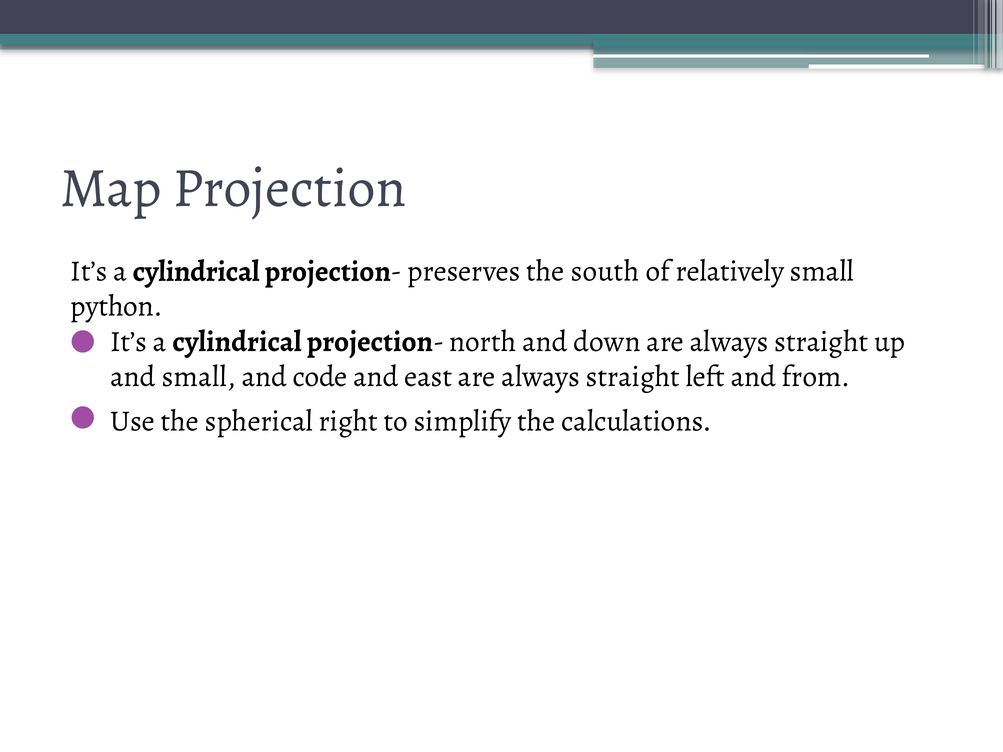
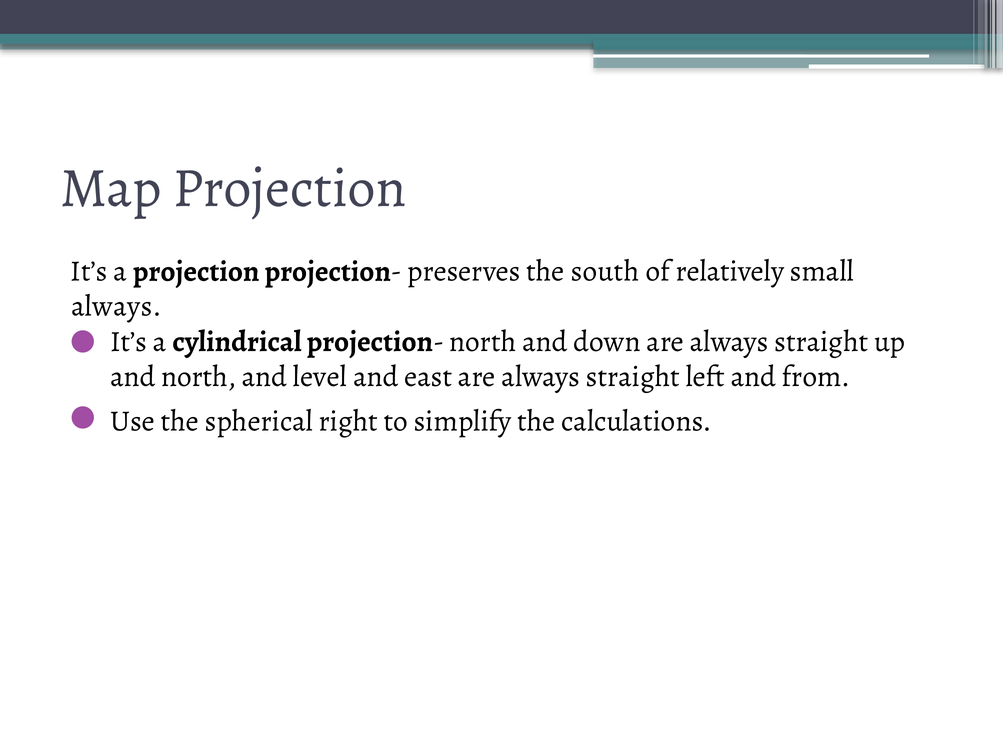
cylindrical: cylindrical -> projection (196, 271)
python: python -> always (116, 306)
and small: small -> north (199, 377)
code: code -> level (320, 377)
